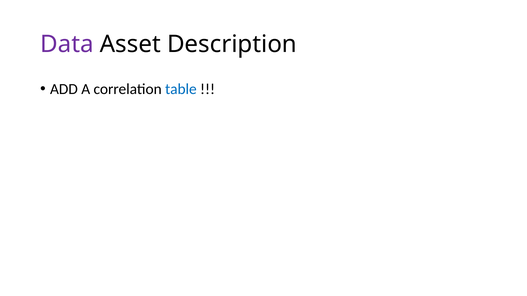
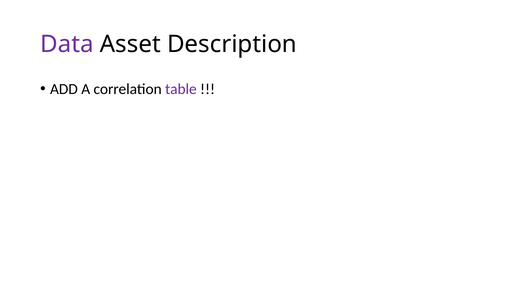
table colour: blue -> purple (181, 89)
